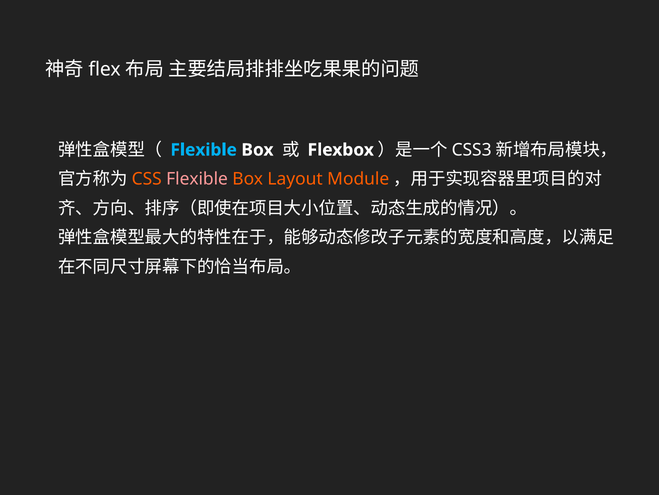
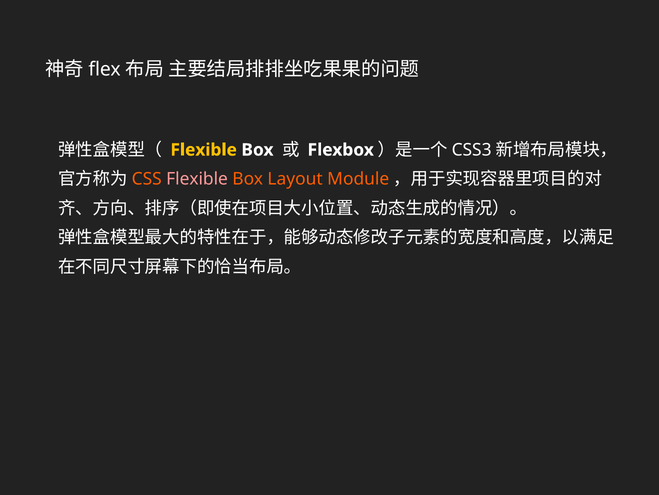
Flexible colour: light blue -> yellow (204, 150)
